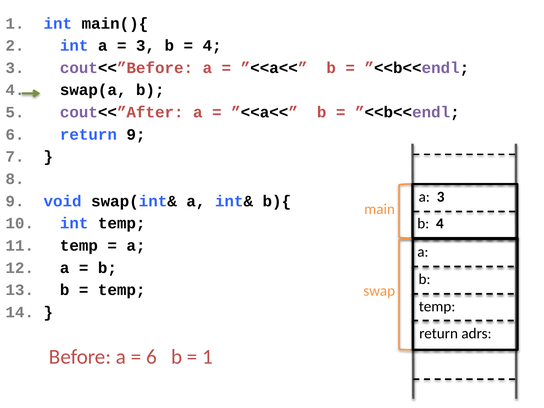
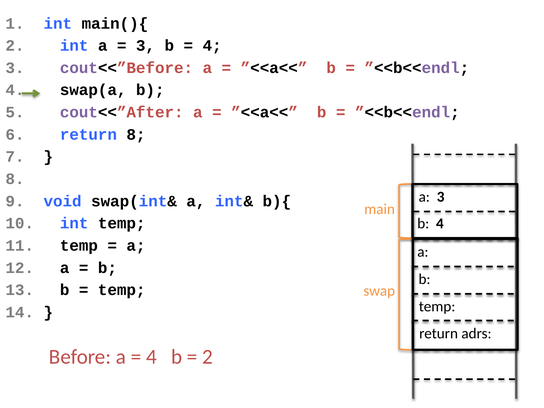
return 9: 9 -> 8 (136, 135)
6: 6 -> 4 (151, 357)
1: 1 -> 2 (208, 357)
